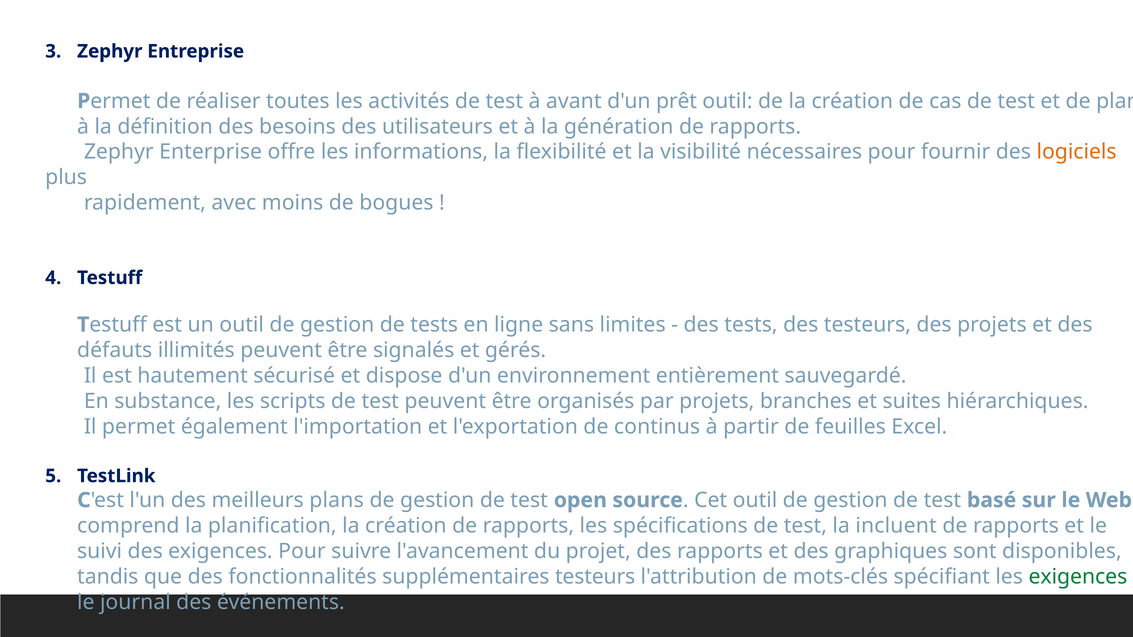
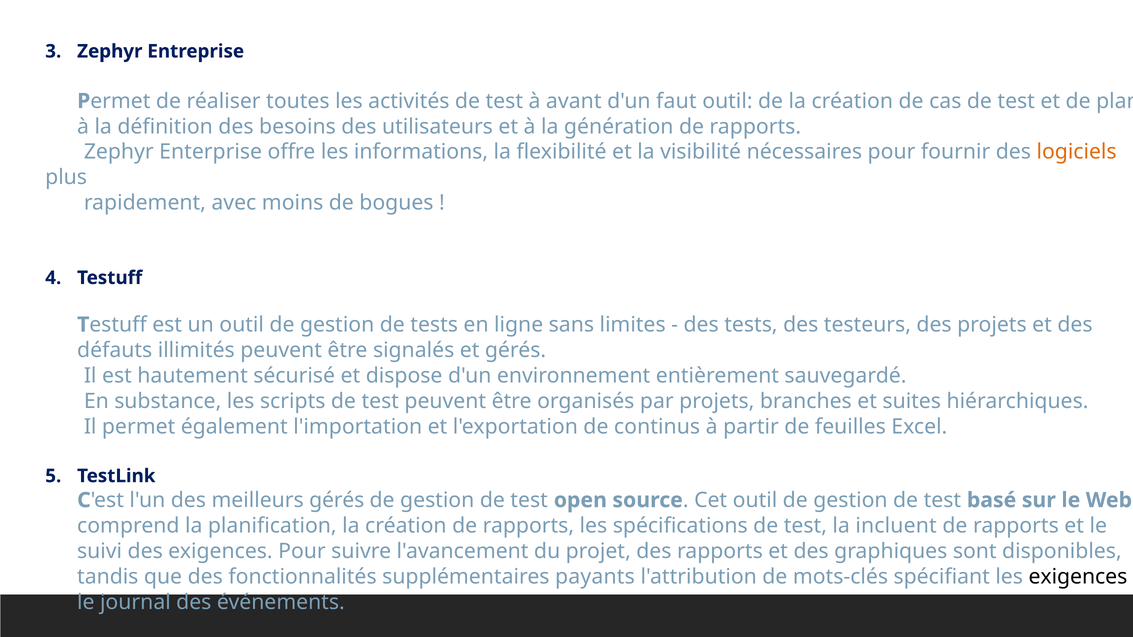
prêt: prêt -> faut (676, 101)
meilleurs plans: plans -> gérés (337, 500)
supplémentaires testeurs: testeurs -> payants (595, 577)
exigences colour: green -> black (1078, 577)
